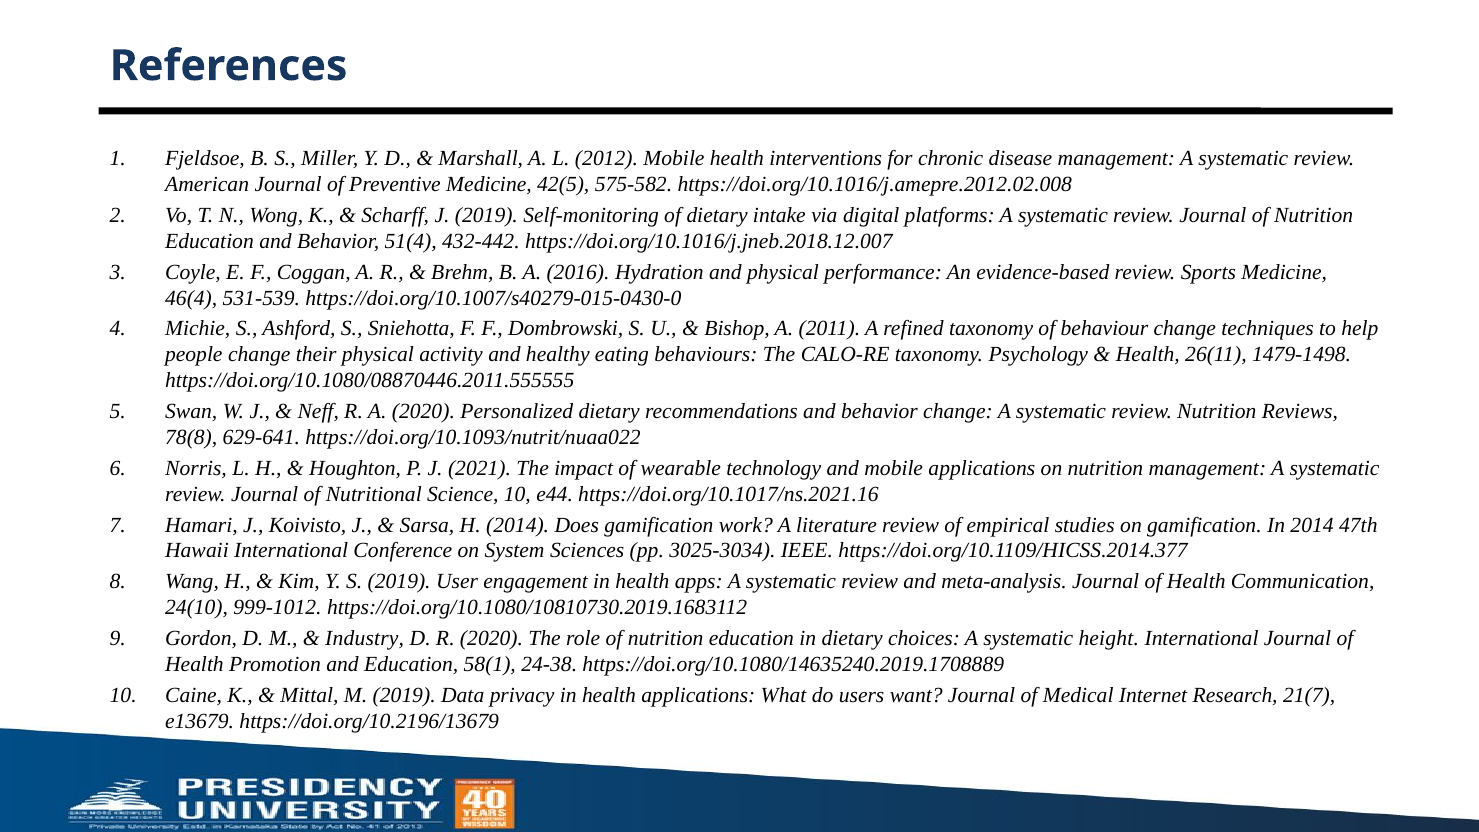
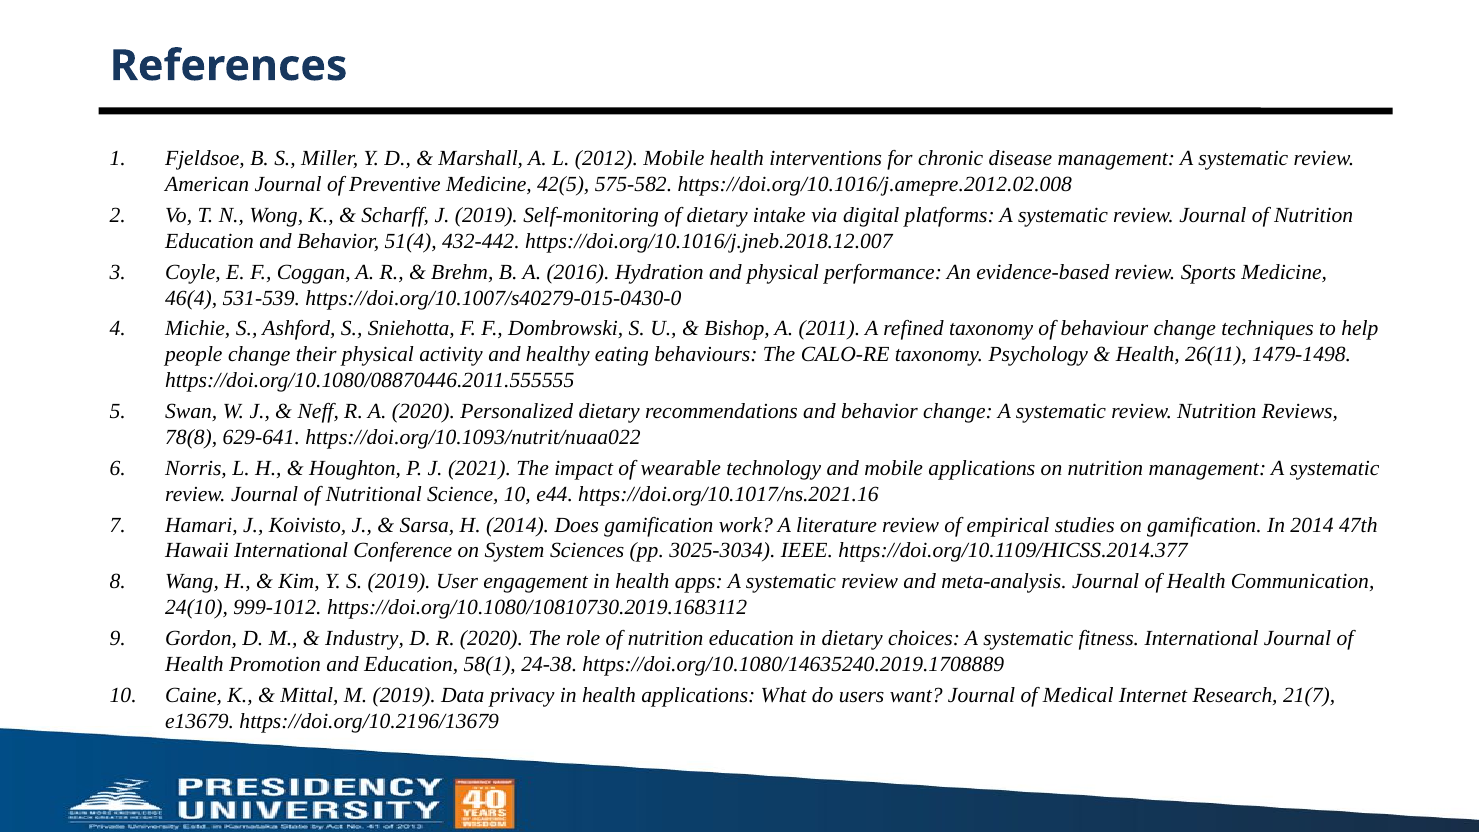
height: height -> fitness (1109, 638)
